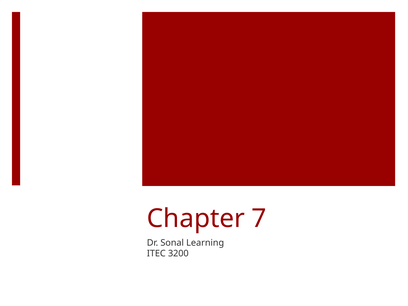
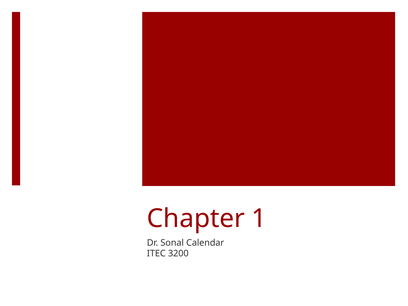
7: 7 -> 1 (259, 219)
Learning: Learning -> Calendar (205, 243)
